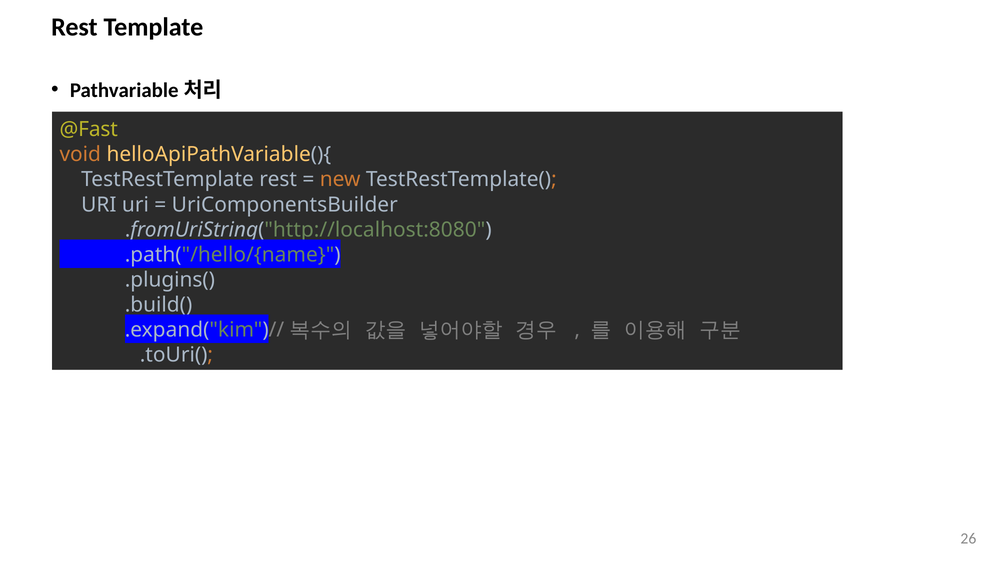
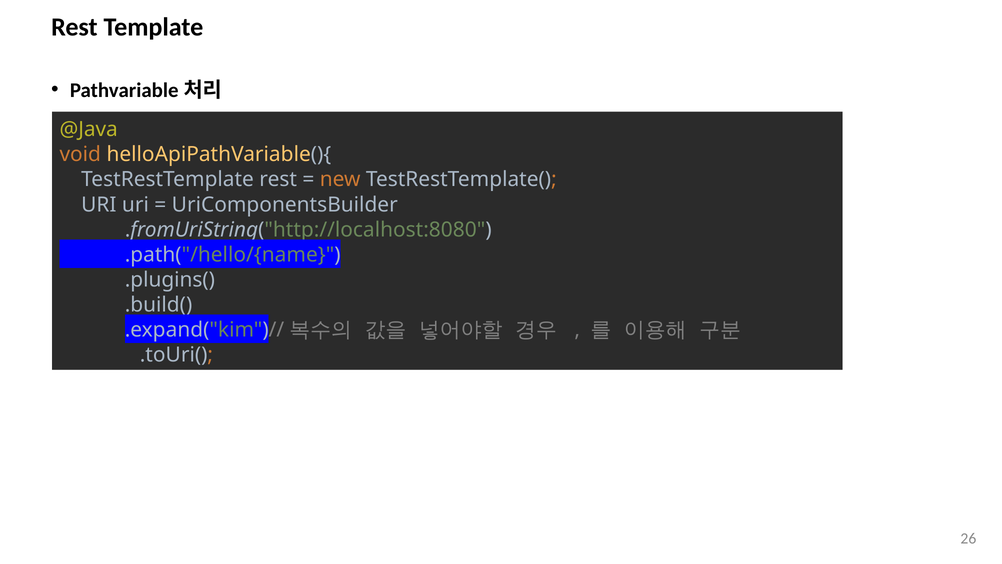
@Fast: @Fast -> @Java (89, 129)
